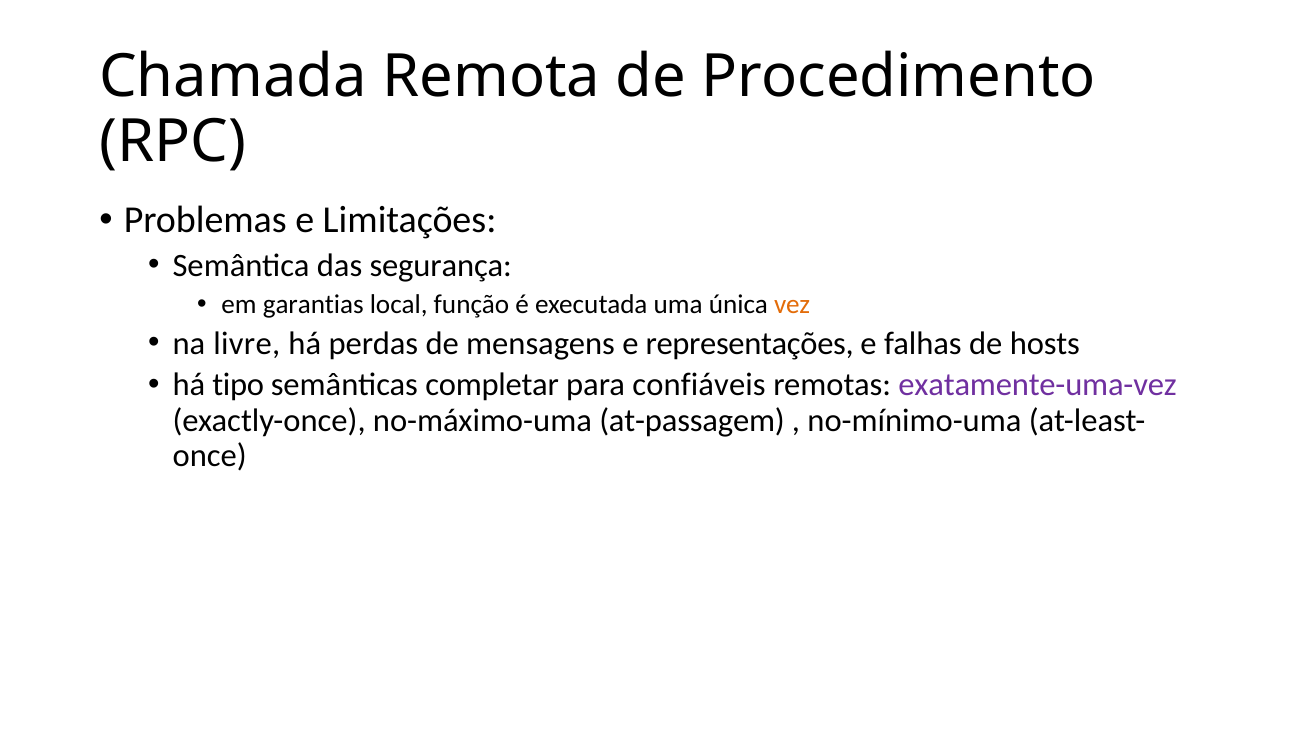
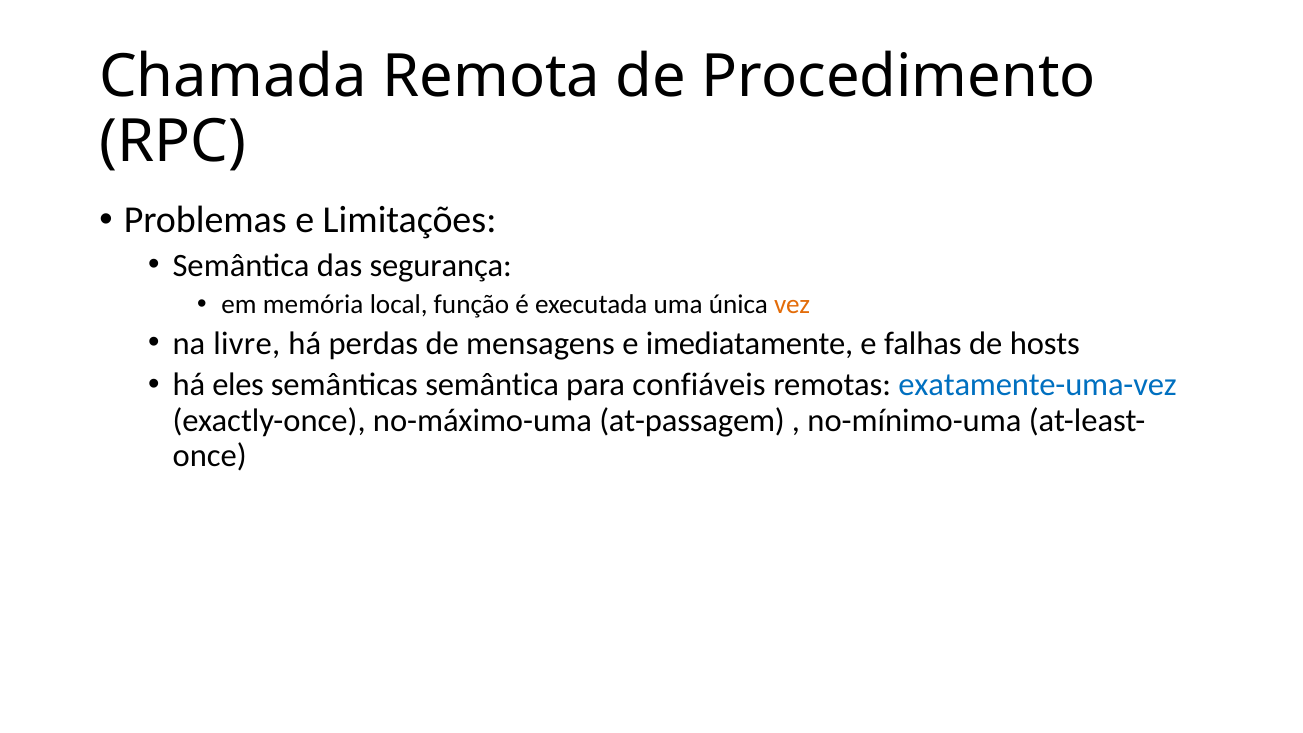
garantias: garantias -> memória (313, 304)
representações: representações -> imediatamente (750, 343)
tipo: tipo -> eles (238, 385)
semânticas completar: completar -> semântica (492, 385)
exatamente-uma-vez colour: purple -> blue (1038, 385)
